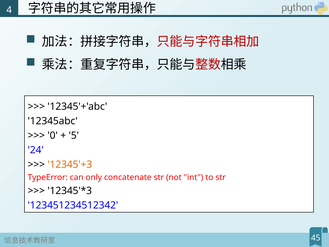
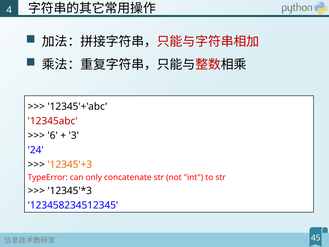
12345abc colour: black -> red (53, 121)
0: 0 -> 6 (53, 135)
5: 5 -> 3 (74, 135)
123451234512342: 123451234512342 -> 123458234512345 (73, 205)
